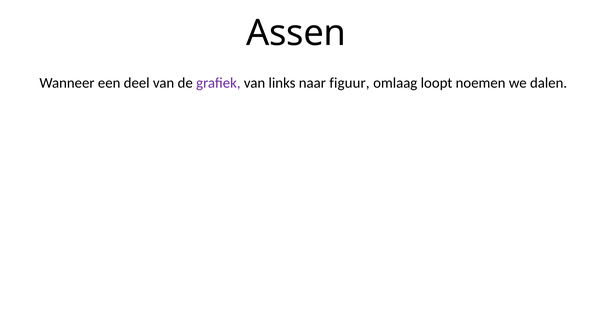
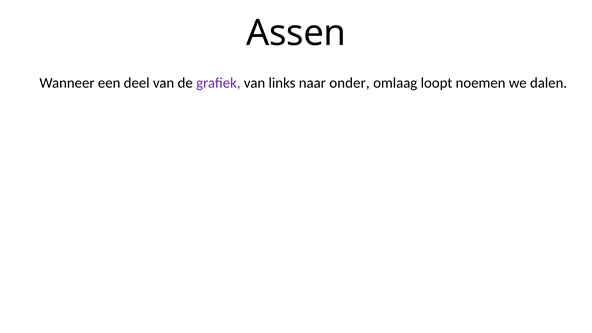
figuur: figuur -> onder (349, 83)
